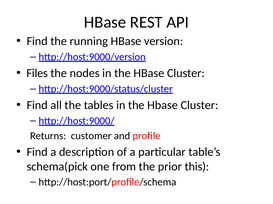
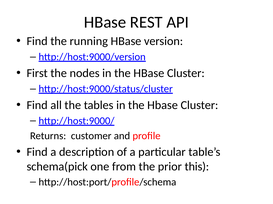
Files: Files -> First (37, 73)
